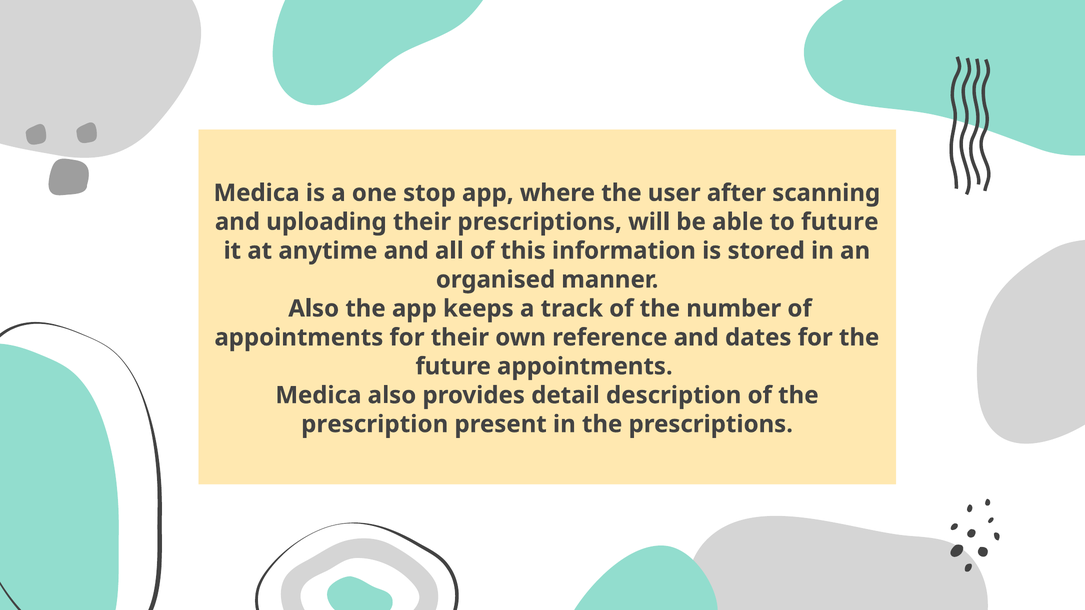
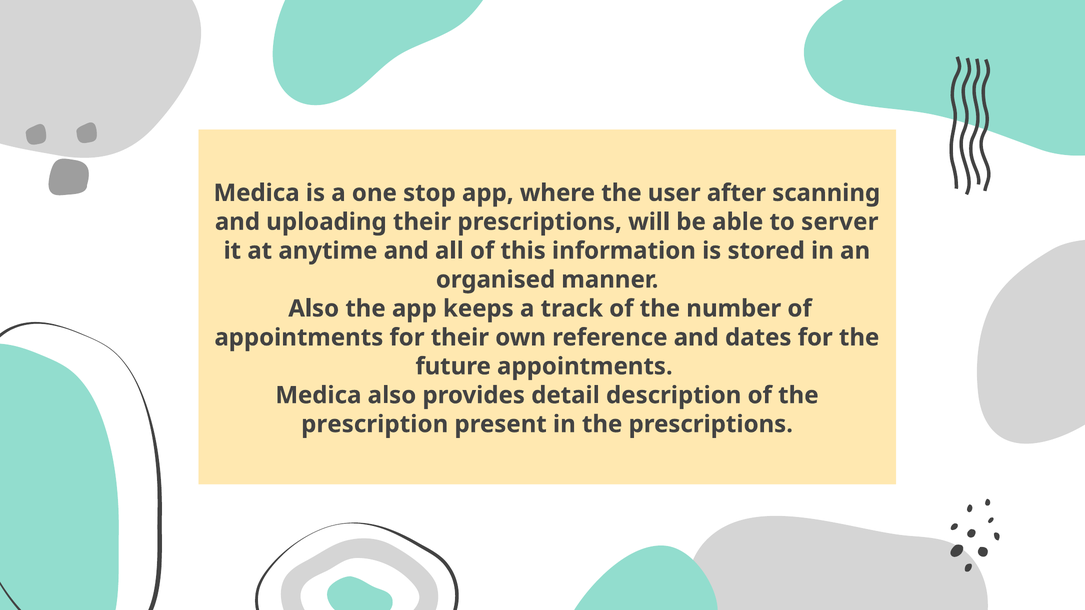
to future: future -> server (840, 222)
